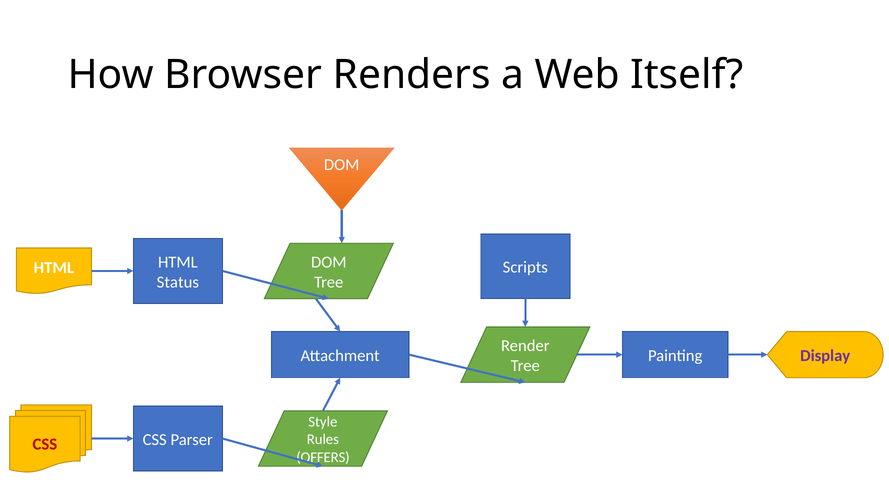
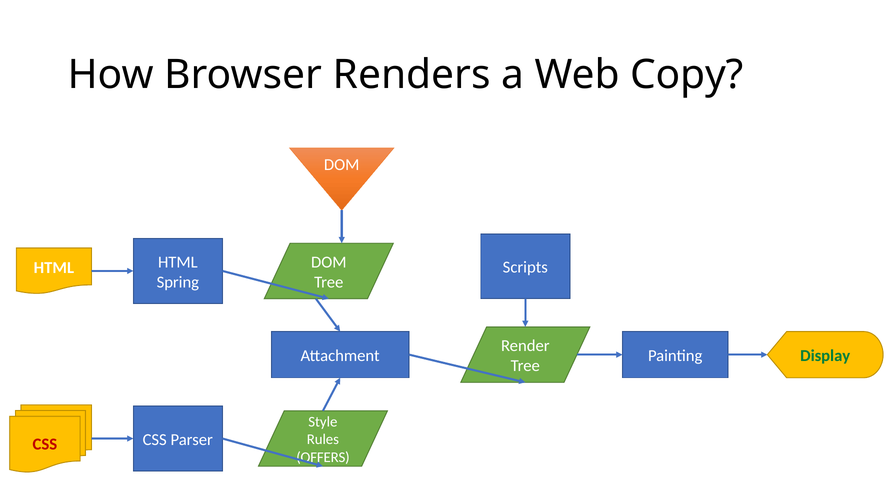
Itself: Itself -> Copy (687, 75)
Status: Status -> Spring (178, 282)
Display colour: purple -> green (825, 356)
